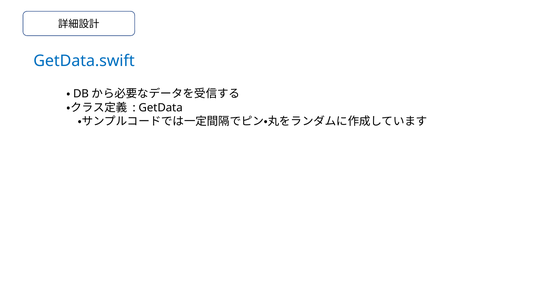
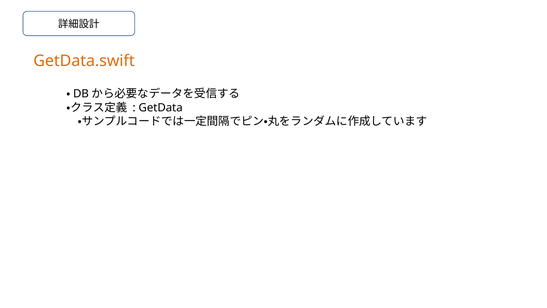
GetData.swift colour: blue -> orange (84, 61)
